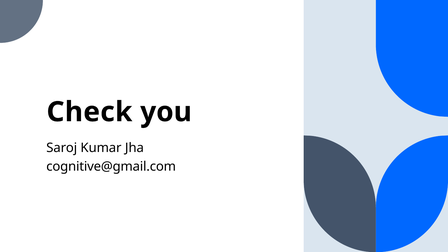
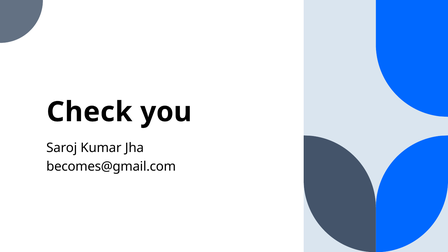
cognitive@gmail.com: cognitive@gmail.com -> becomes@gmail.com (111, 166)
